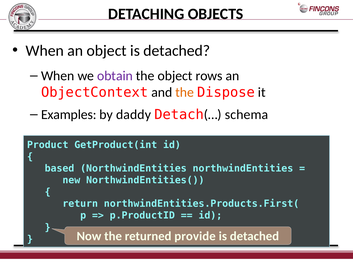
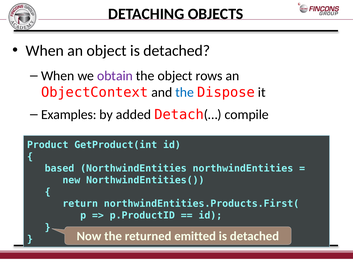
the colour: orange -> blue (185, 92)
daddy: daddy -> added (134, 114)
schema: schema -> compile (247, 114)
provide: provide -> emitted (195, 236)
